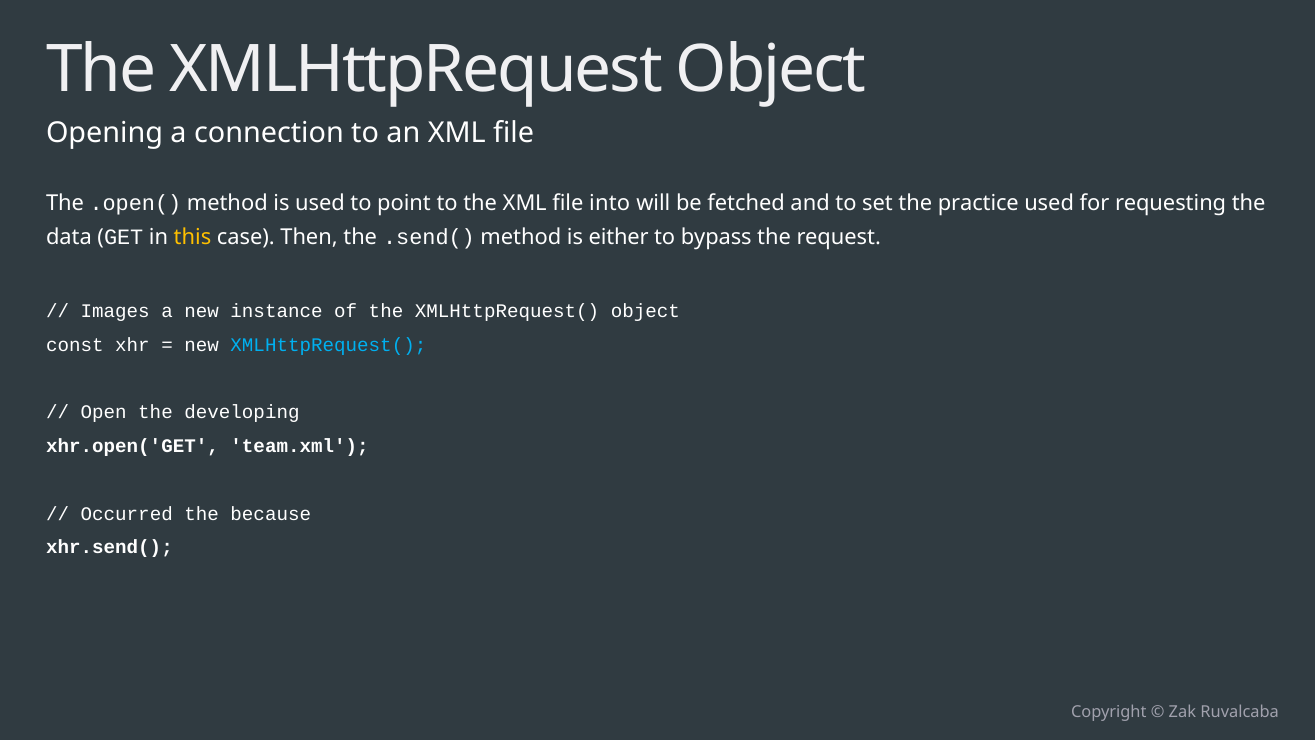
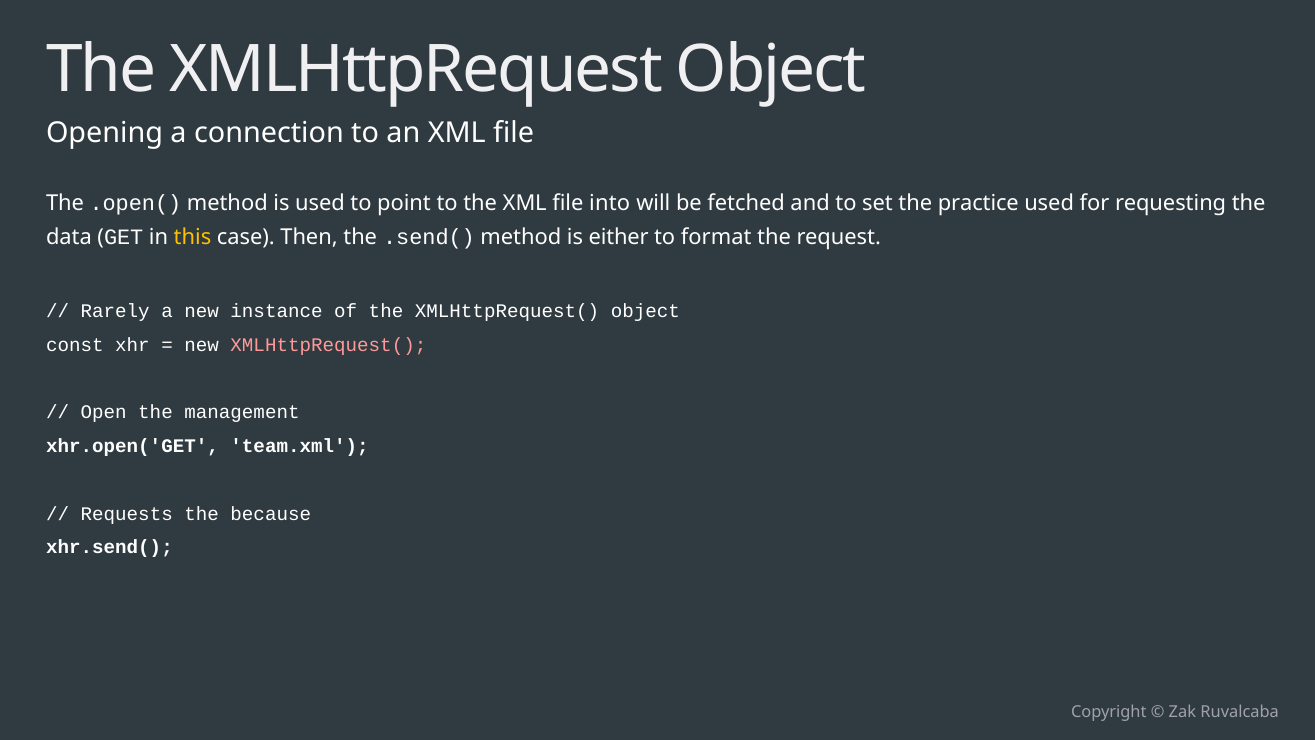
bypass: bypass -> format (716, 237)
Images: Images -> Rarely (115, 311)
XMLHttpRequest( colour: light blue -> pink (328, 345)
developing: developing -> management (242, 412)
Occurred: Occurred -> Requests (127, 514)
